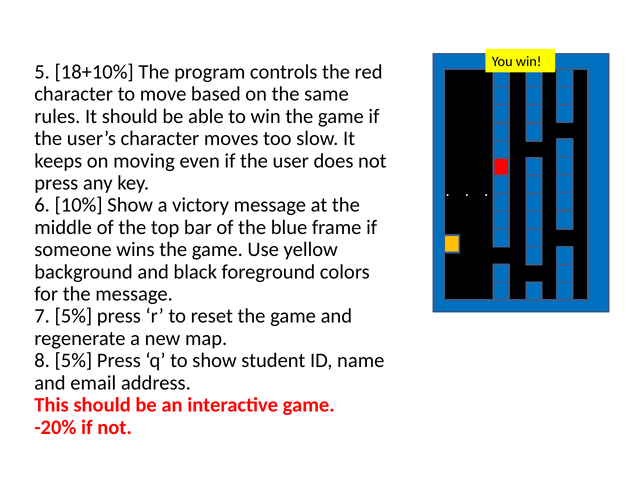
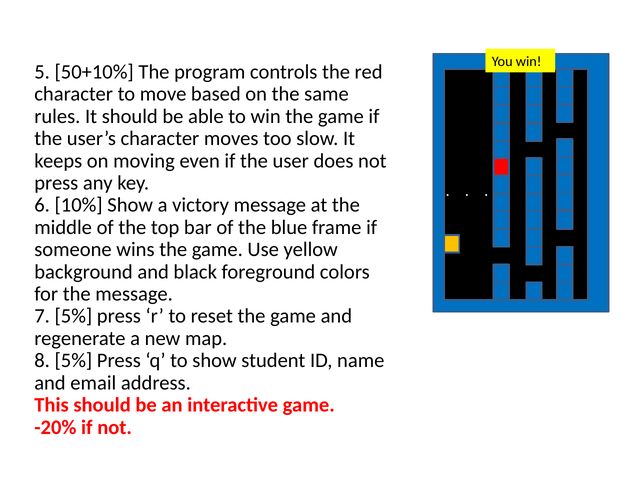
18+10%: 18+10% -> 50+10% (94, 72)
